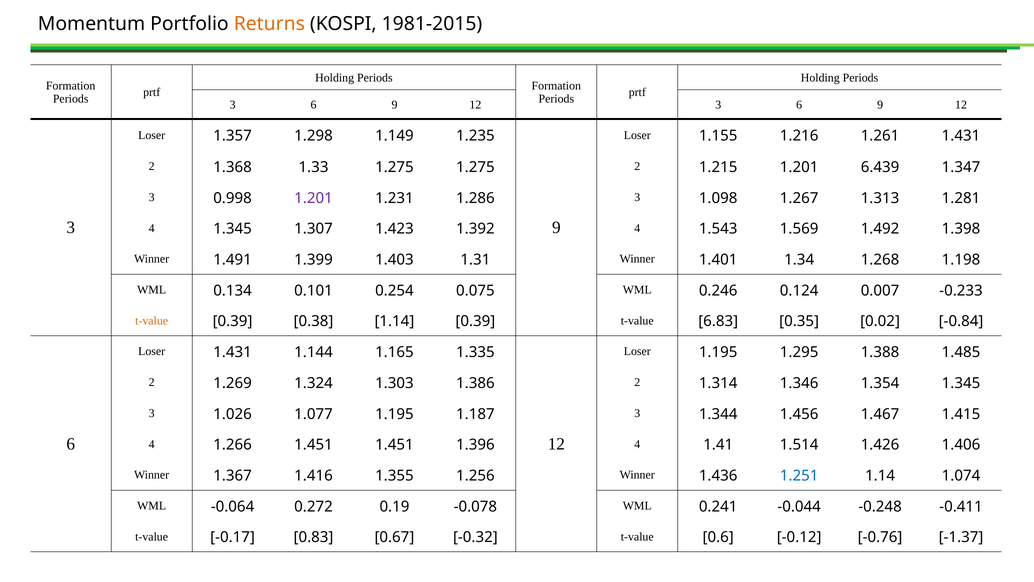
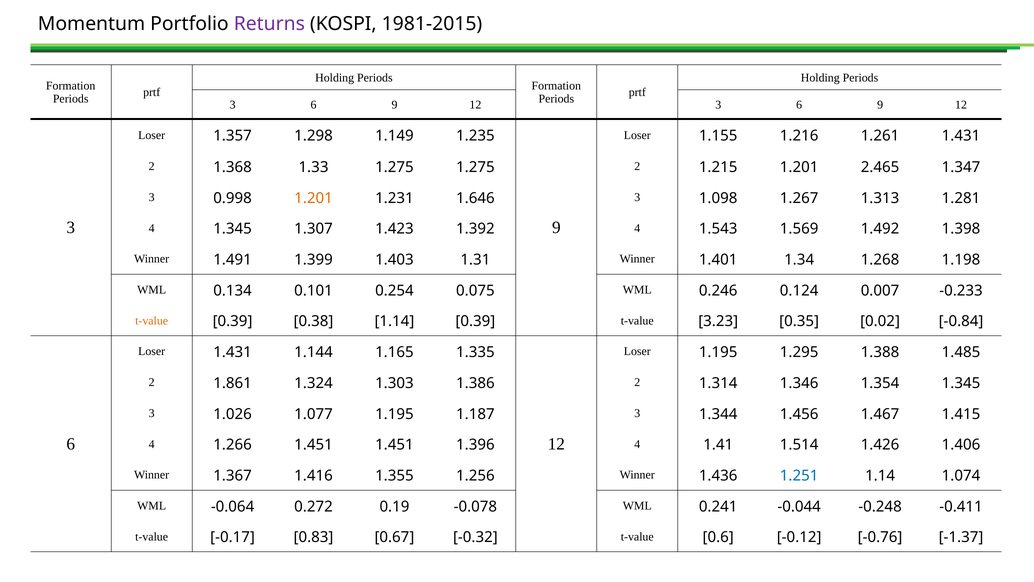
Returns colour: orange -> purple (269, 24)
6.439: 6.439 -> 2.465 (880, 167)
1.201 colour: purple -> orange (314, 198)
1.286: 1.286 -> 1.646 (475, 198)
6.83: 6.83 -> 3.23 (718, 321)
1.269: 1.269 -> 1.861 (233, 383)
